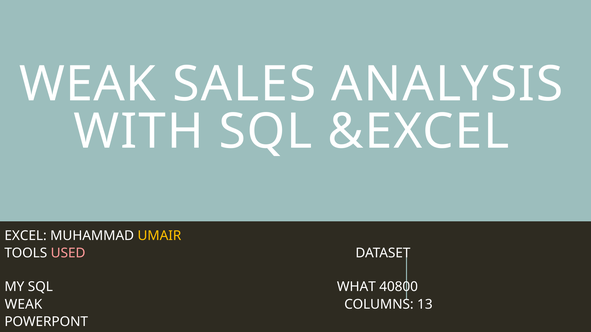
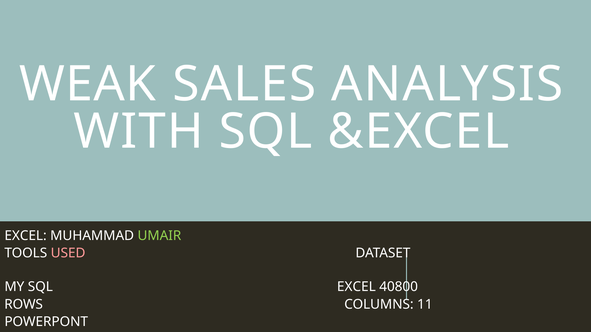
UMAIR colour: yellow -> light green (159, 236)
SQL WHAT: WHAT -> EXCEL (356, 287)
WEAK: WEAK -> ROWS (24, 305)
13: 13 -> 11 (425, 305)
